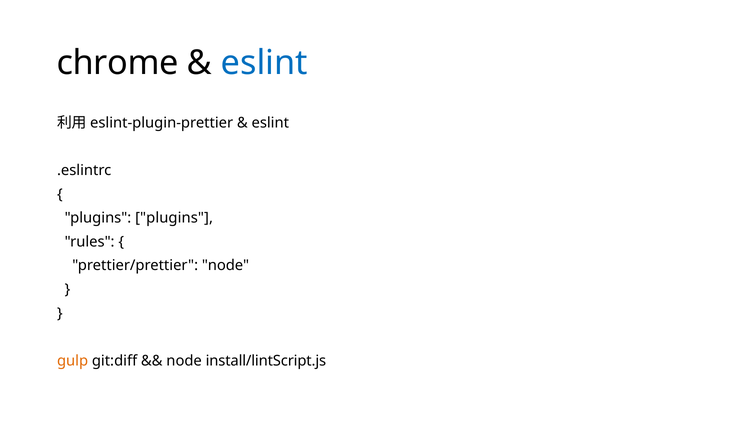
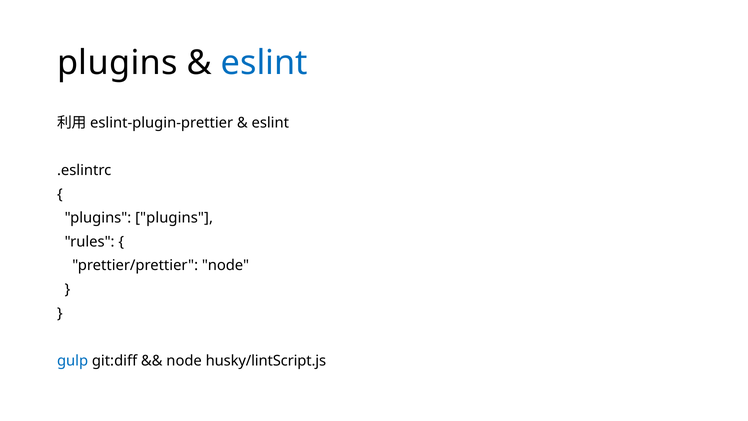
chrome: chrome -> plugins (117, 63)
gulp colour: orange -> blue (73, 361)
install/lintScript.js: install/lintScript.js -> husky/lintScript.js (266, 361)
